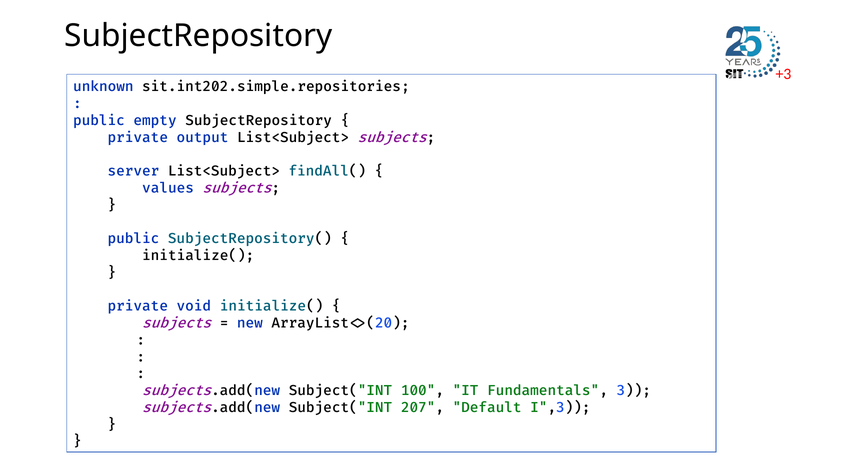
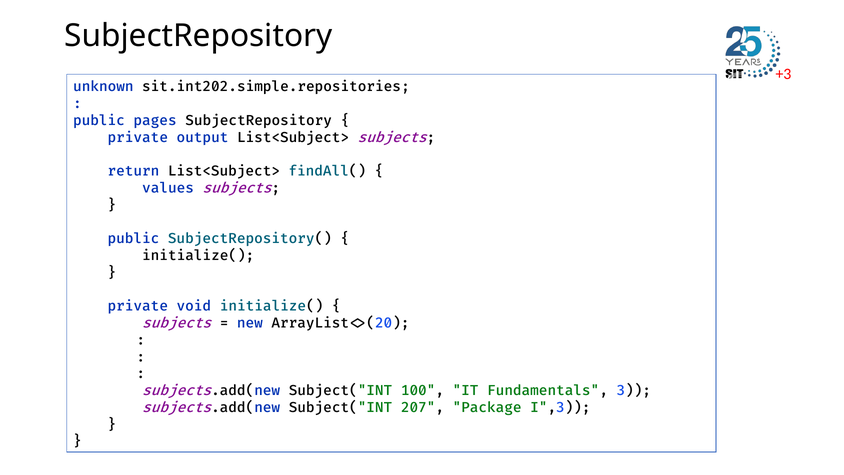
empty: empty -> pages (155, 121)
server: server -> return (133, 171)
Default: Default -> Package (487, 407)
